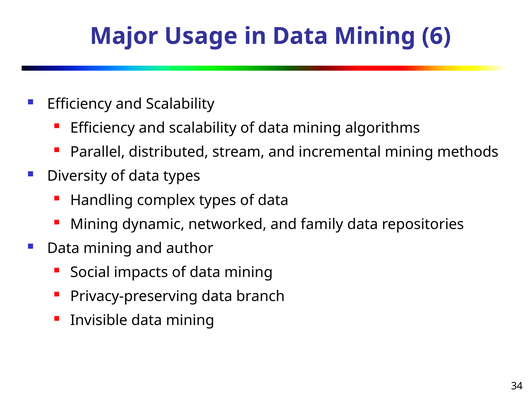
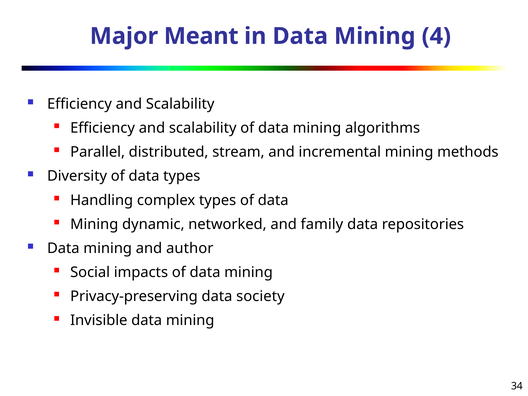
Usage: Usage -> Meant (201, 36)
6: 6 -> 4 (436, 36)
branch: branch -> society (260, 296)
